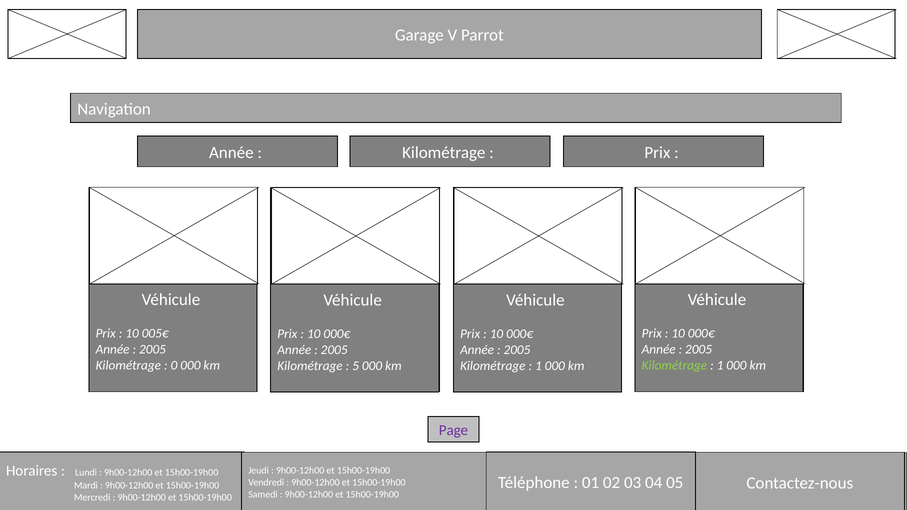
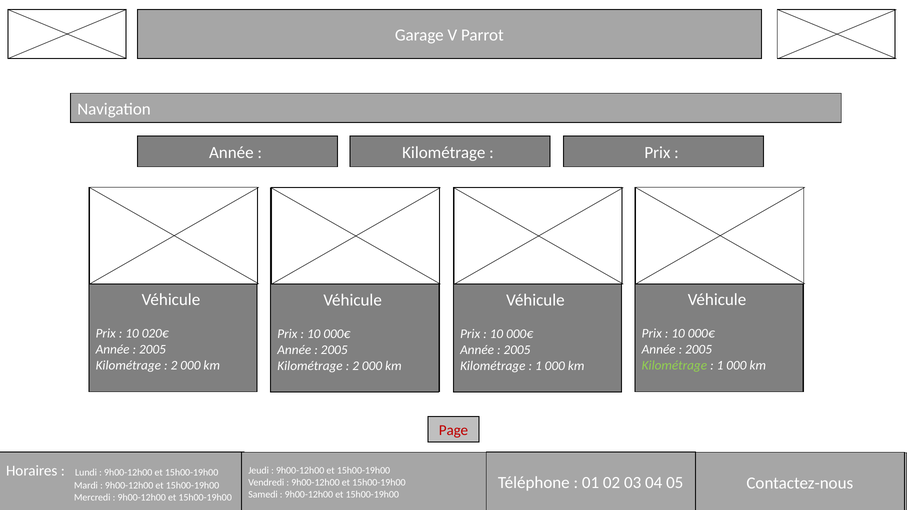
005€: 005€ -> 020€ (155, 334)
0: 0 -> 2 (174, 366)
5: 5 -> 2 (356, 366)
Page colour: purple -> red (453, 430)
